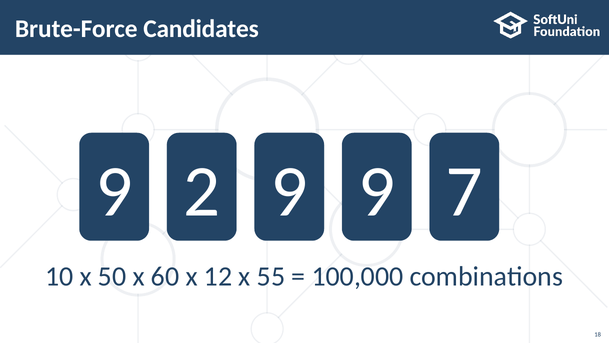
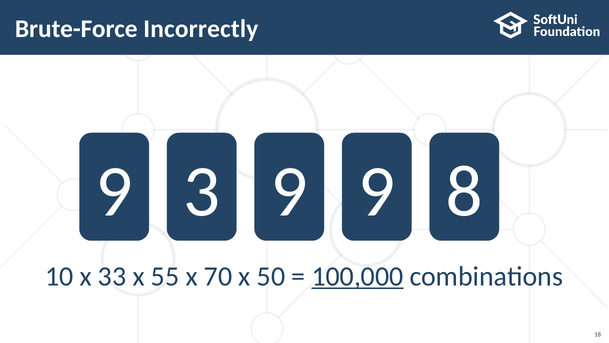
Candidates: Candidates -> Incorrectly (201, 29)
2: 2 -> 3 (202, 192)
7: 7 -> 8 (464, 192)
50: 50 -> 33 (112, 276)
60: 60 -> 55 (165, 276)
12: 12 -> 70 (218, 276)
55: 55 -> 50 (271, 276)
100,000 underline: none -> present (358, 276)
